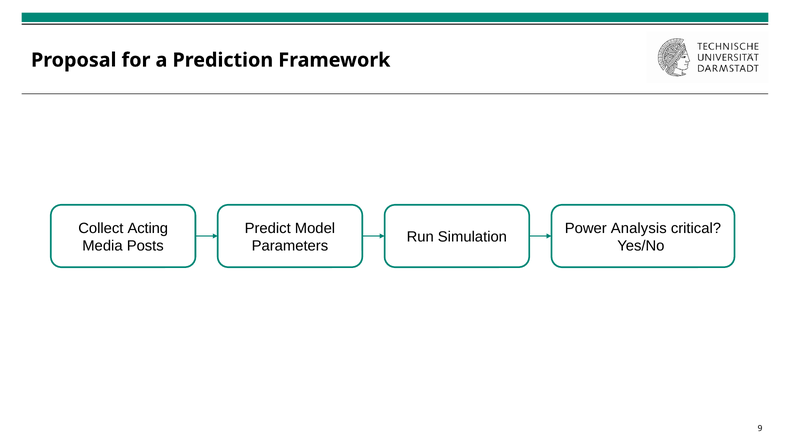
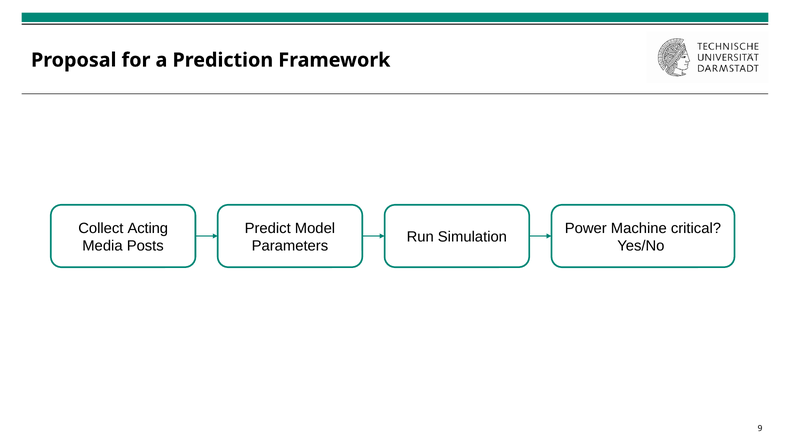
Analysis: Analysis -> Machine (639, 228)
